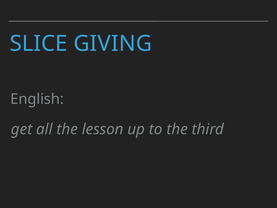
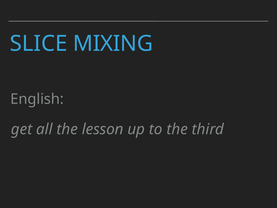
GIVING: GIVING -> MIXING (113, 44)
